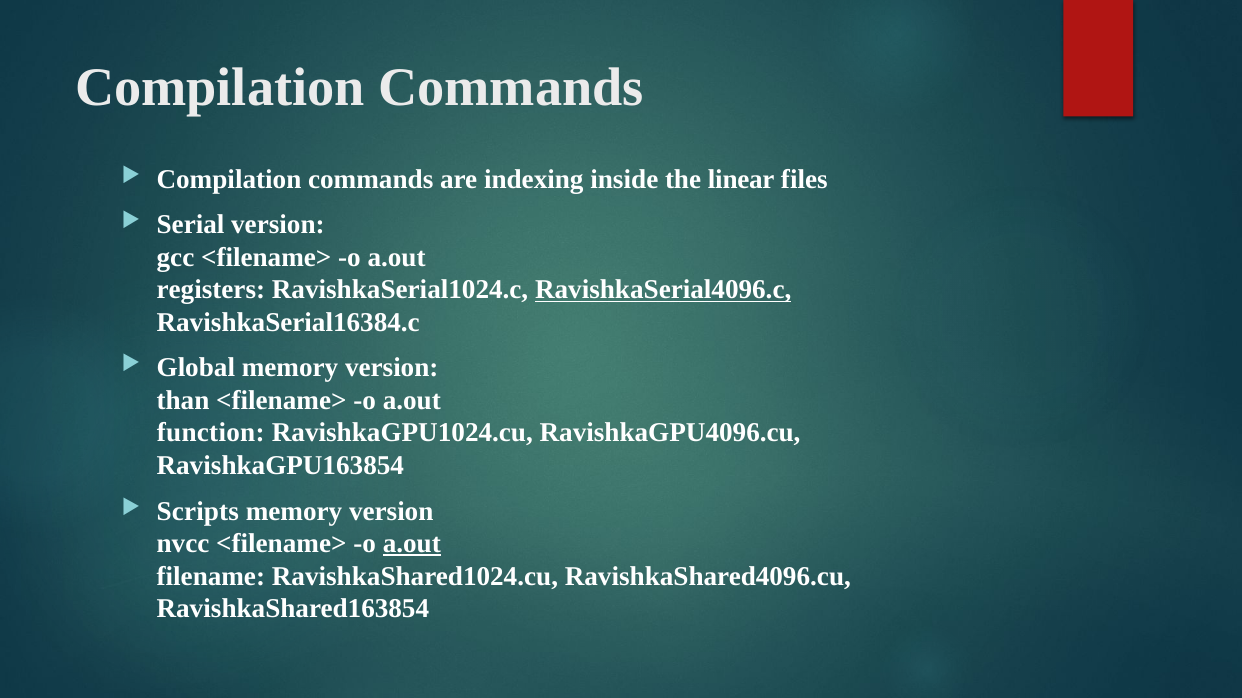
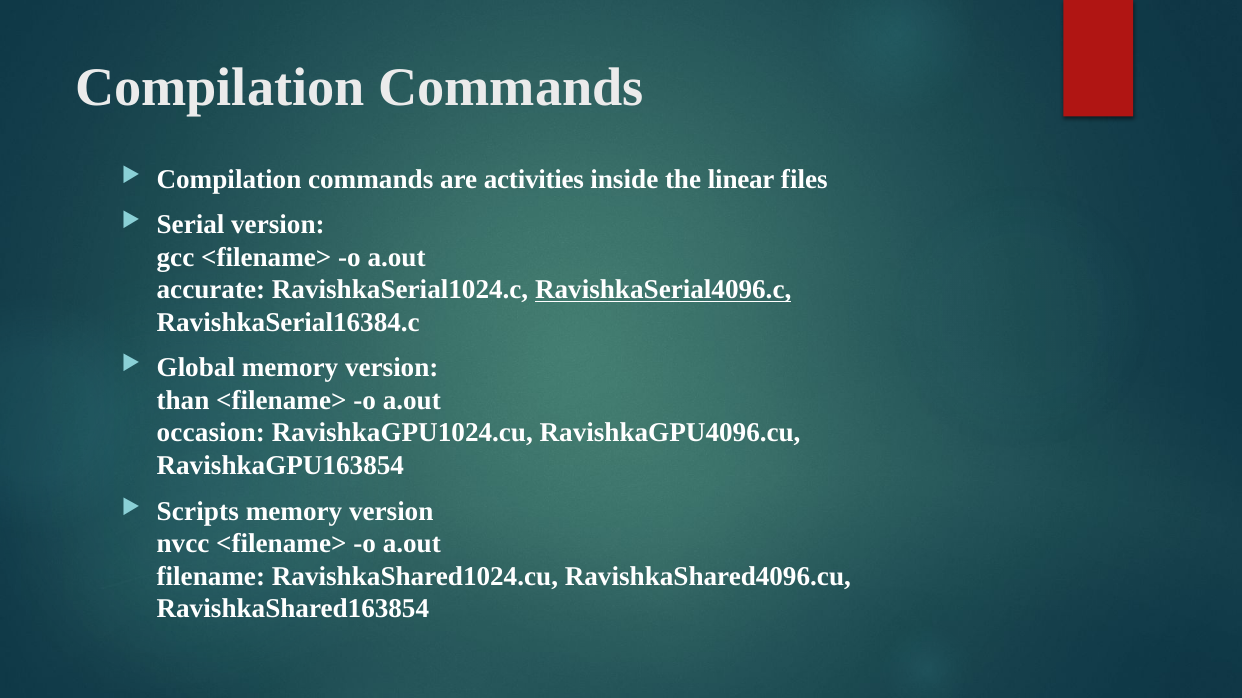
indexing: indexing -> activities (534, 179)
registers: registers -> accurate (211, 290)
function: function -> occasion (211, 433)
a.out underline: present -> none (412, 544)
